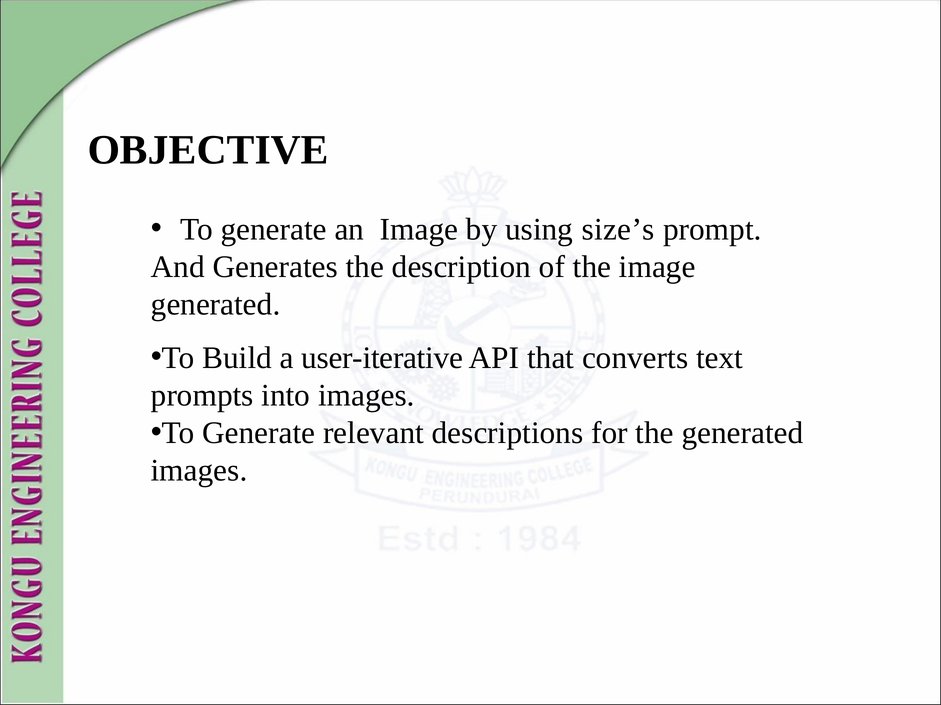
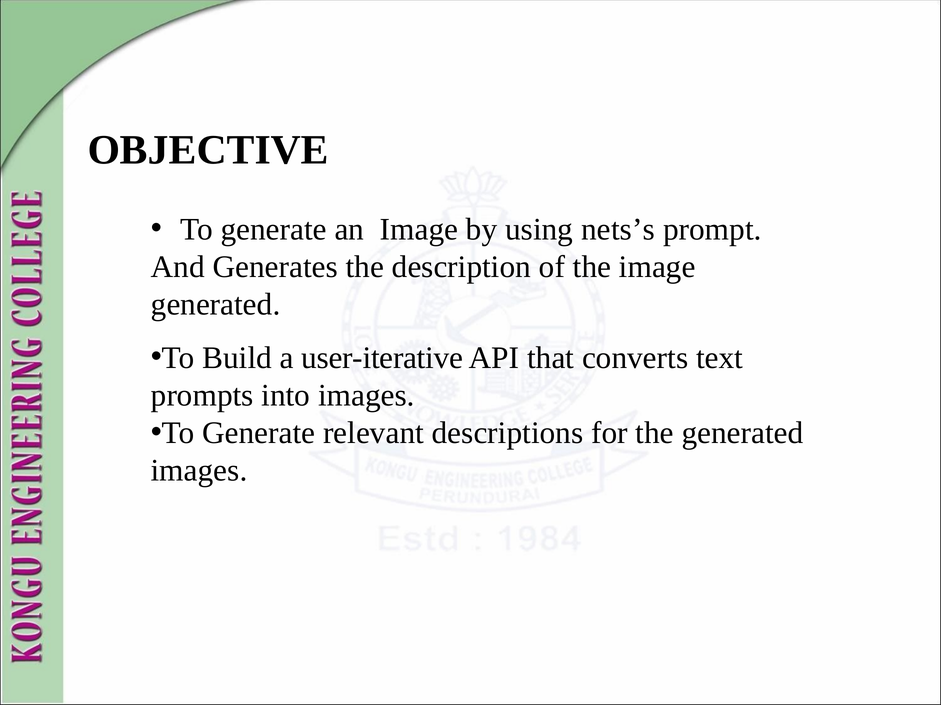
size’s: size’s -> nets’s (618, 230)
